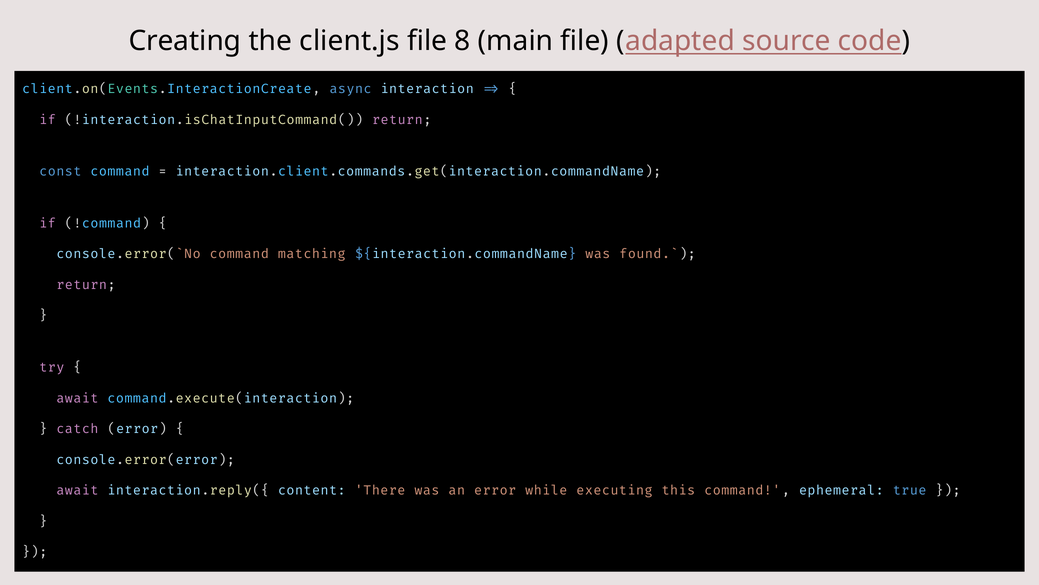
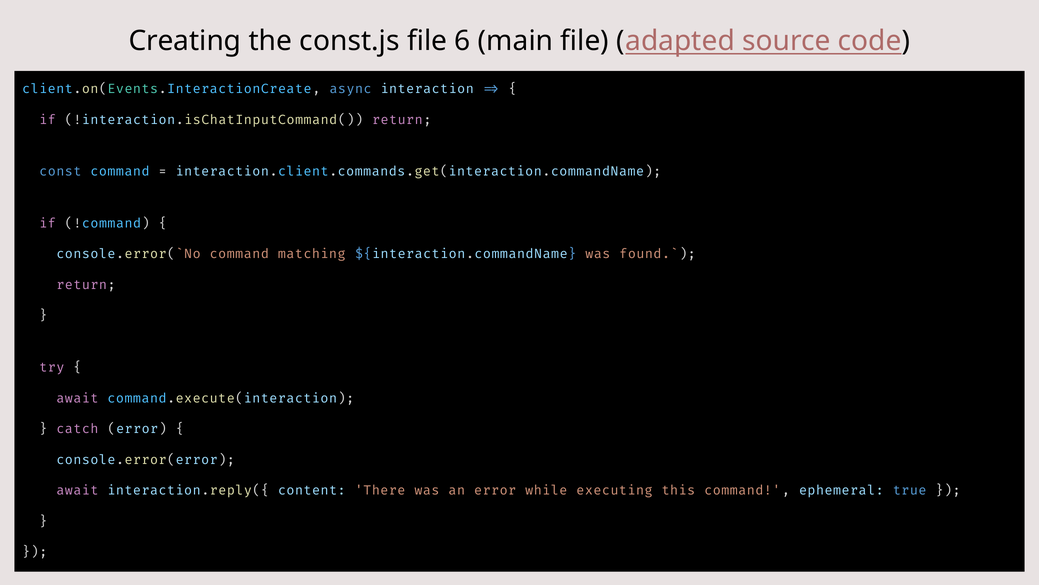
client.js: client.js -> const.js (350, 41)
8: 8 -> 6 (463, 41)
